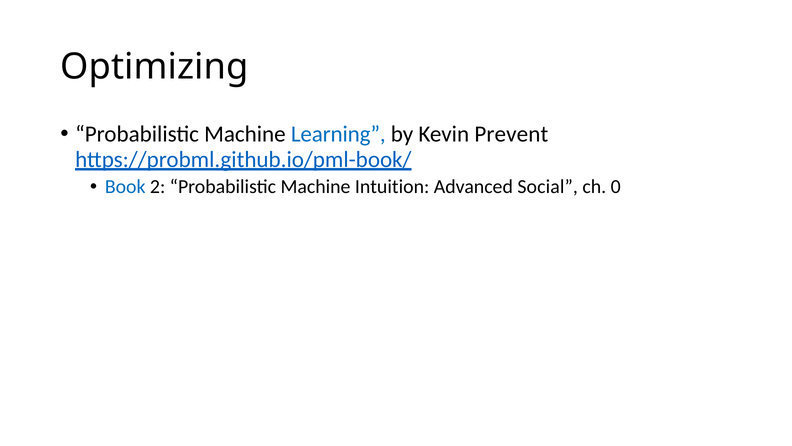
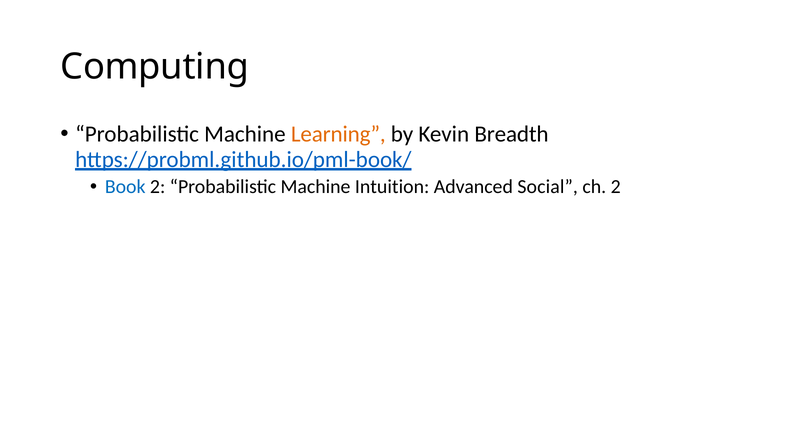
Optimizing: Optimizing -> Computing (155, 67)
Learning colour: blue -> orange (338, 134)
Prevent: Prevent -> Breadth (511, 134)
ch 0: 0 -> 2 (616, 187)
